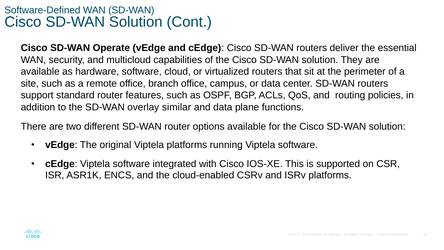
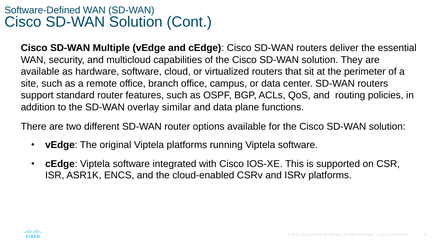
Operate: Operate -> Multiple (111, 48)
